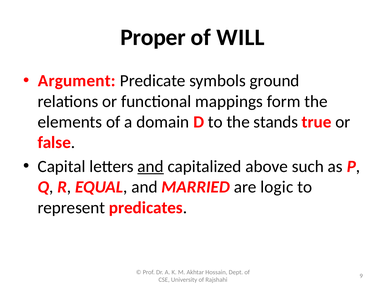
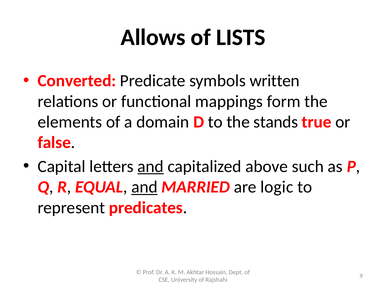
Proper: Proper -> Allows (153, 37)
WILL: WILL -> LISTS (241, 37)
Argument: Argument -> Converted (77, 81)
ground: ground -> written (275, 81)
and underline: none -> present (144, 187)
